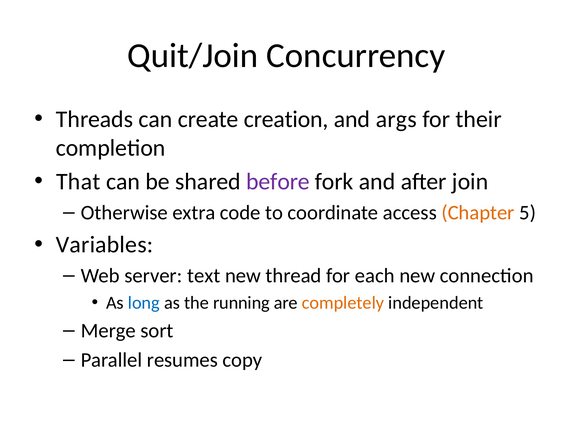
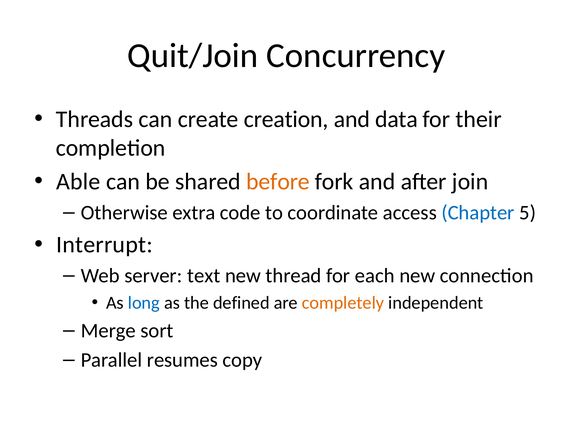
args: args -> data (396, 119)
That: That -> Able (78, 182)
before colour: purple -> orange (278, 182)
Chapter colour: orange -> blue (478, 213)
Variables: Variables -> Interrupt (105, 245)
running: running -> defined (241, 303)
